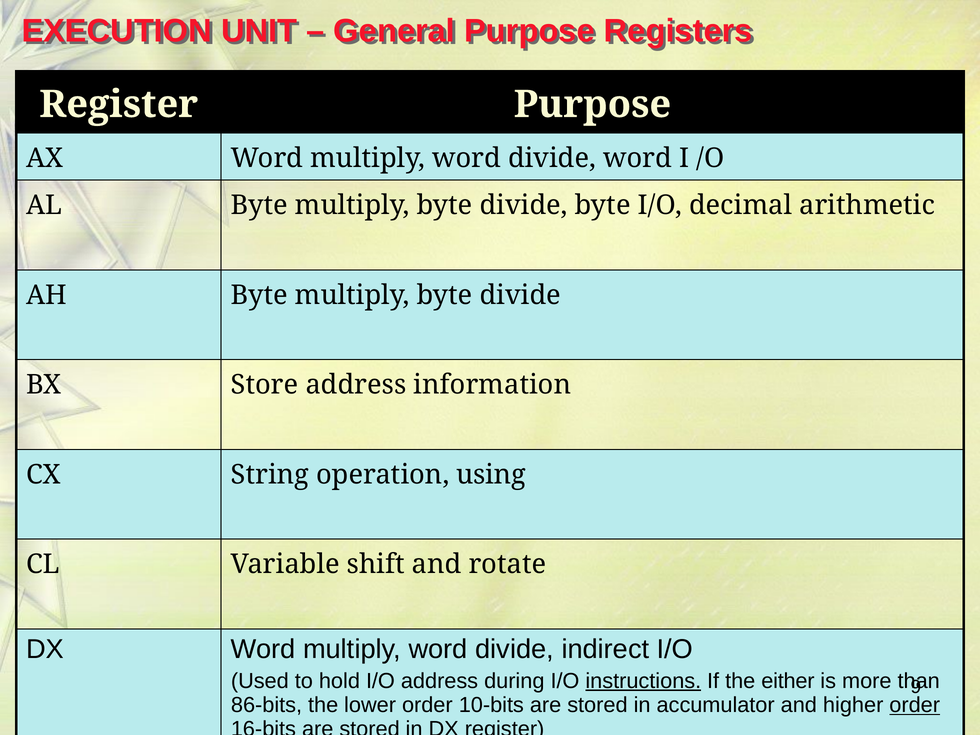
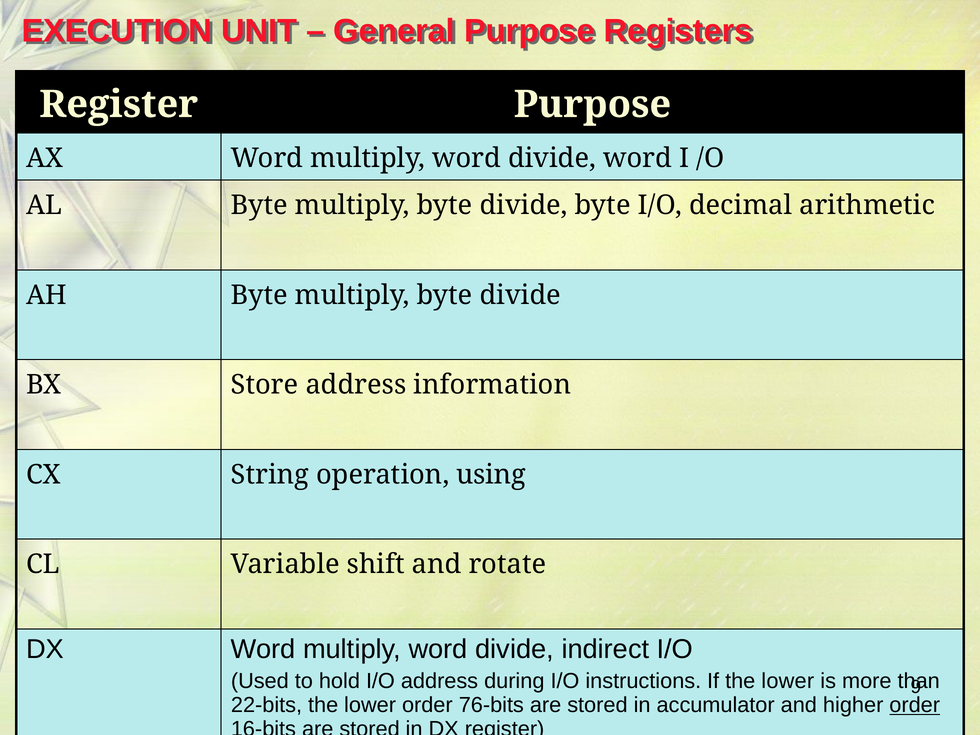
instructions underline: present -> none (643, 681)
If the either: either -> lower (788, 681)
86-bits: 86-bits -> 22-bits (267, 705)
10-bits: 10-bits -> 76-bits (491, 705)
